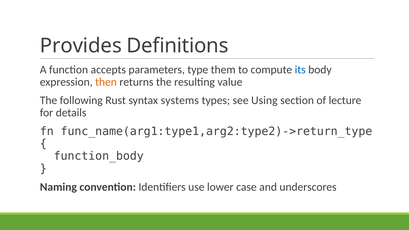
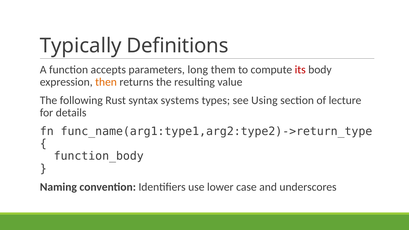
Provides: Provides -> Typically (81, 46)
type: type -> long (198, 70)
its colour: blue -> red (300, 70)
